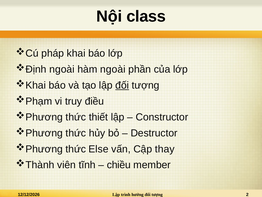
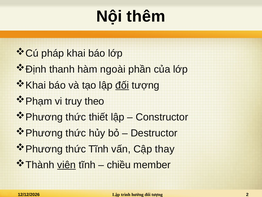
class: class -> thêm (146, 16)
ngoài: ngoài -> thanh (62, 69)
điều: điều -> theo (94, 101)
thức Else: Else -> Tĩnh (99, 149)
viên underline: none -> present (67, 165)
